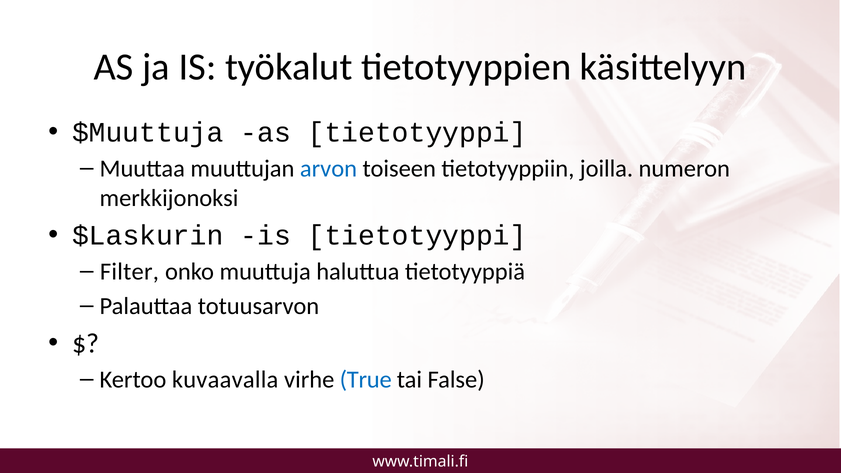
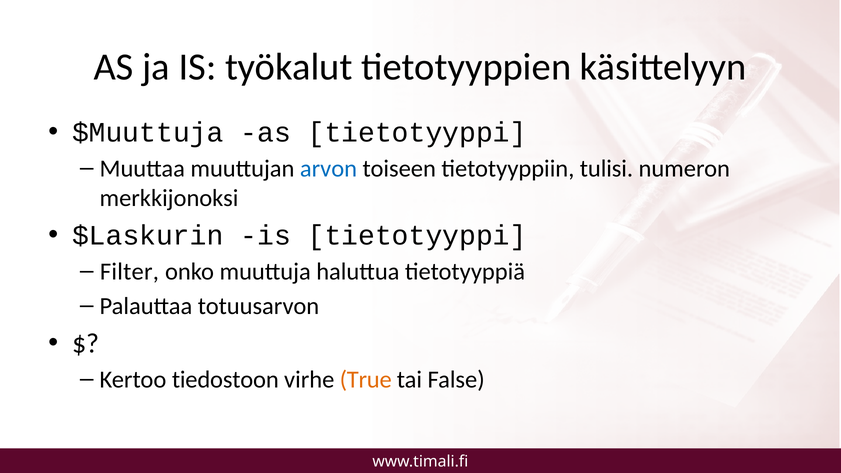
joilla: joilla -> tulisi (606, 169)
kuvaavalla: kuvaavalla -> tiedostoon (225, 380)
True colour: blue -> orange (366, 380)
